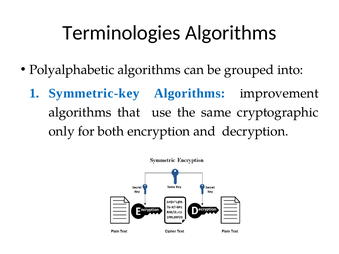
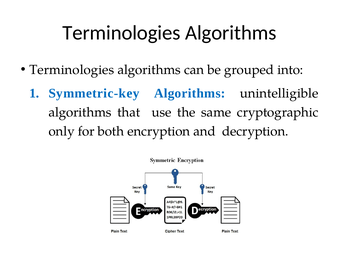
Polyalphabetic: Polyalphabetic -> Terminologies (72, 70)
improvement: improvement -> unintelligible (279, 93)
